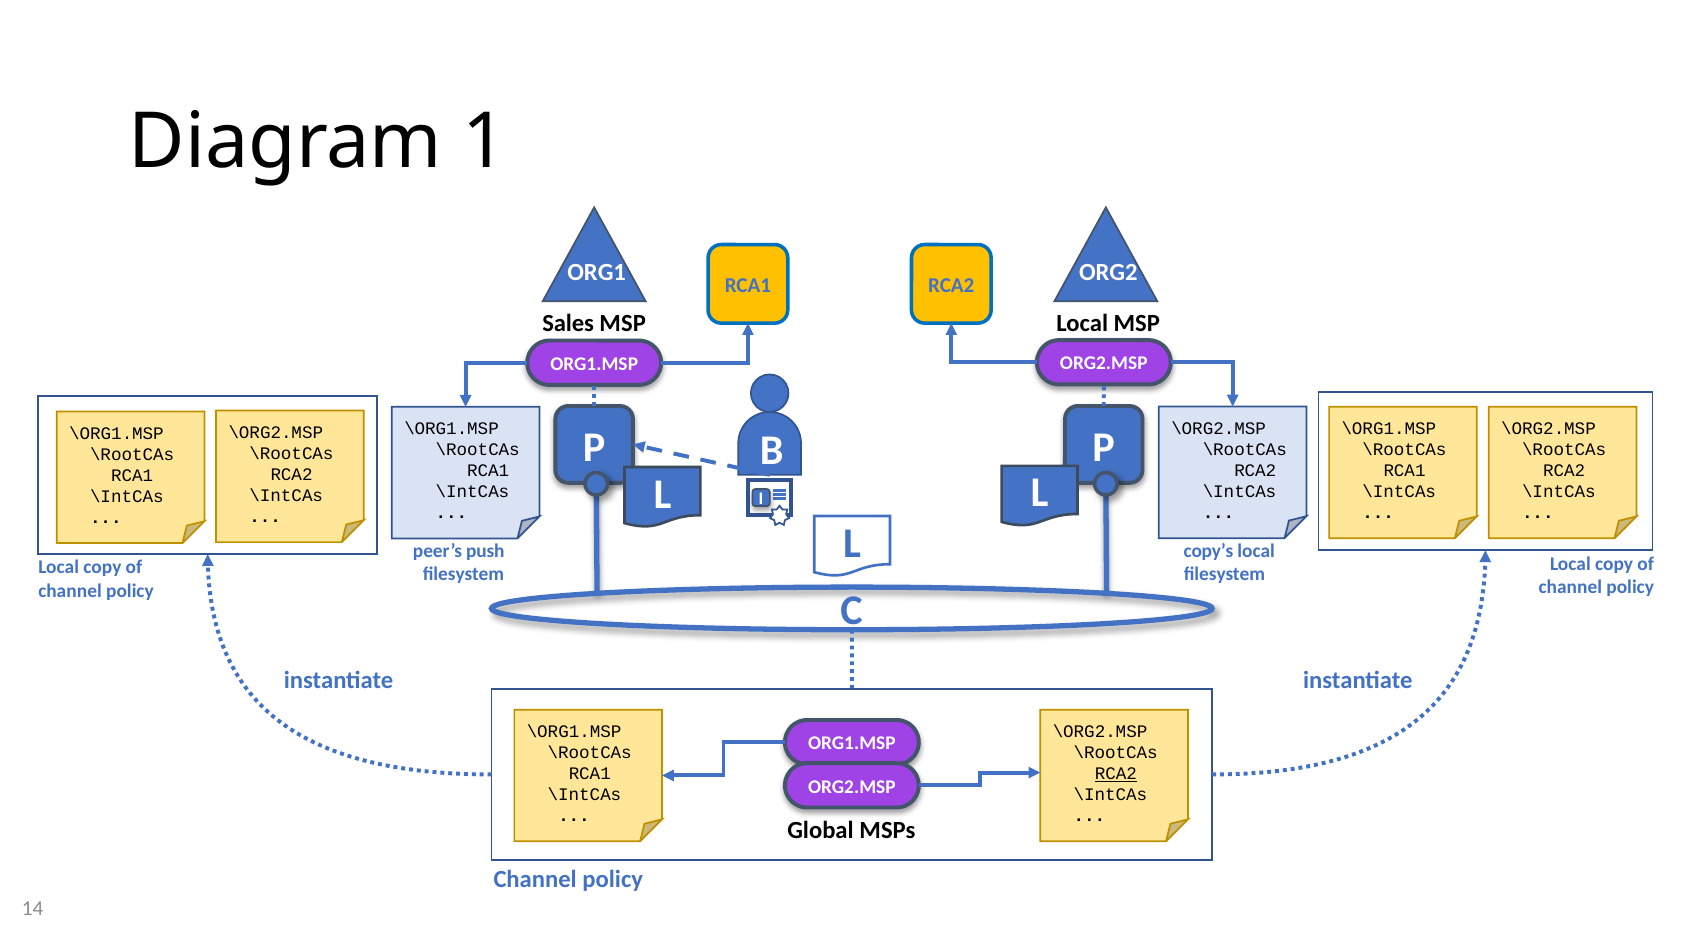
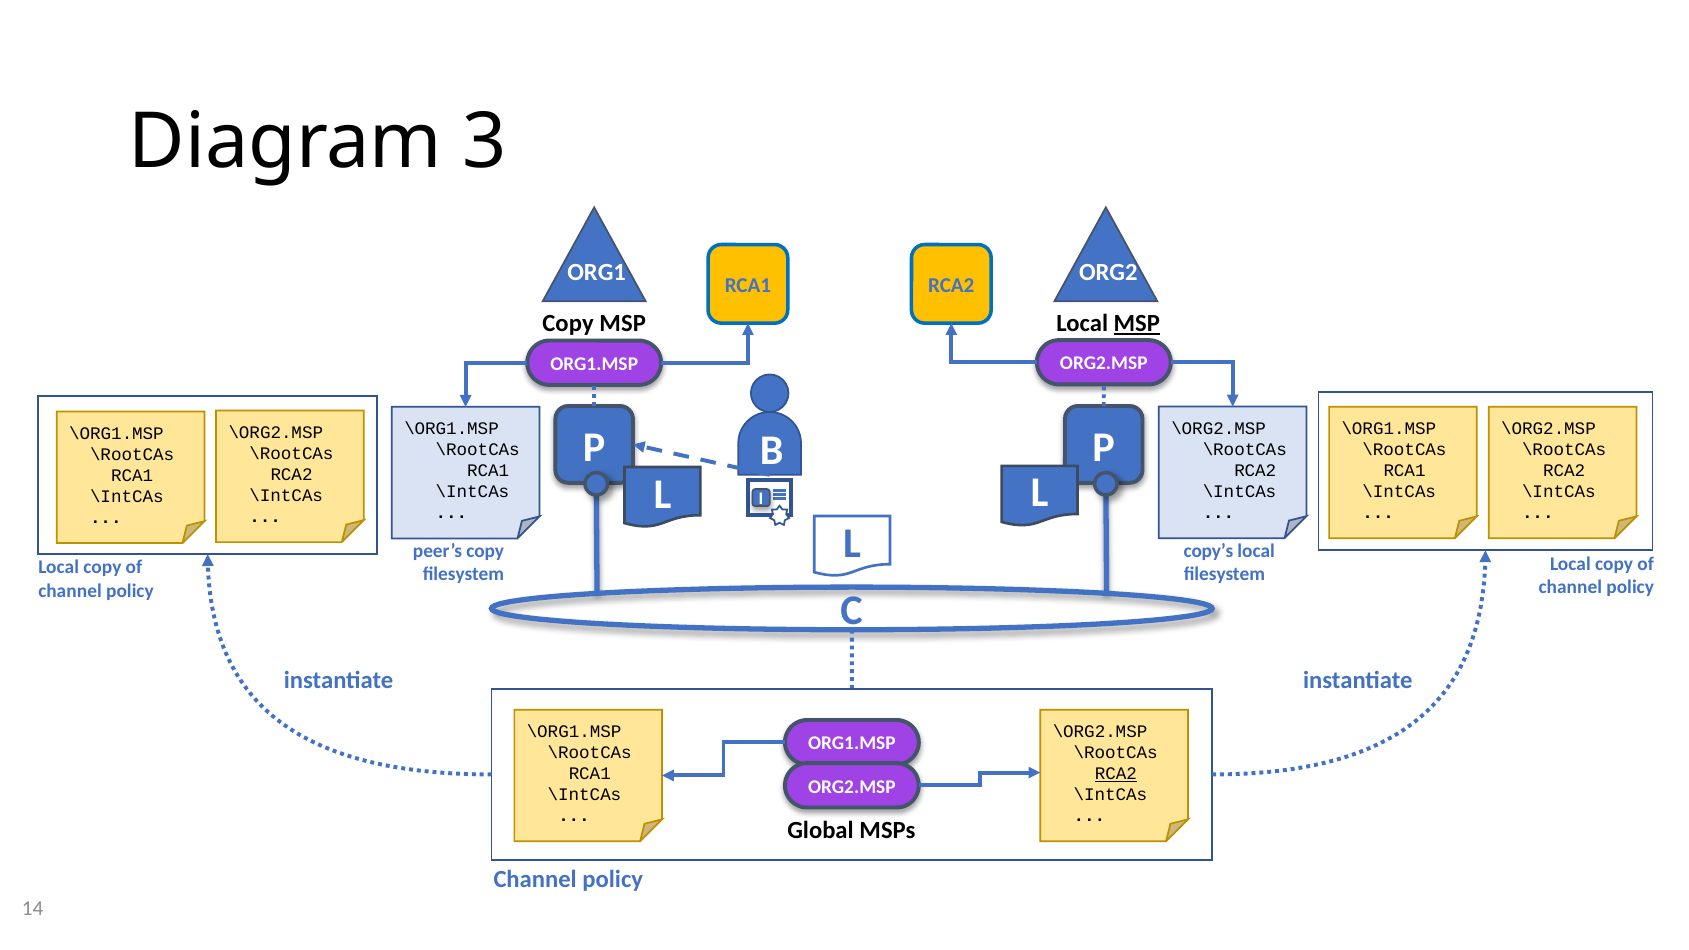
1: 1 -> 3 (485, 142)
Sales: Sales -> Copy (568, 324)
MSP underline: none -> present (1137, 324)
peer’s push: push -> copy (485, 551)
